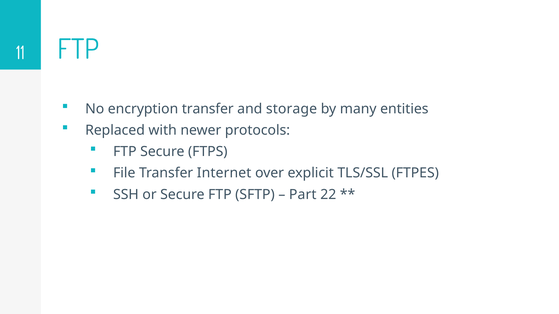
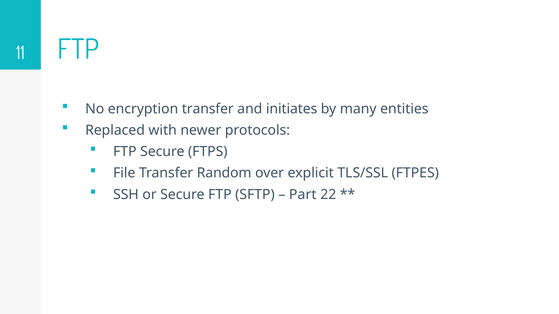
storage: storage -> initiates (292, 109)
Internet: Internet -> Random (224, 173)
